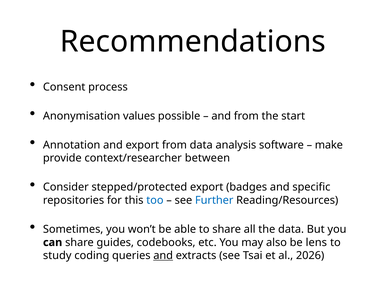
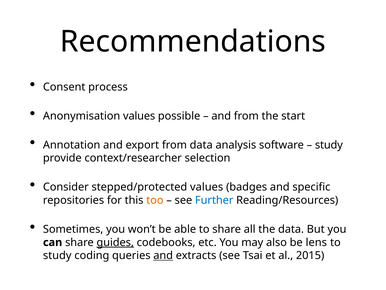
make: make -> study (329, 145)
between: between -> selection (208, 158)
stepped/protected export: export -> values (207, 187)
too colour: blue -> orange (155, 200)
guides underline: none -> present (115, 242)
2026: 2026 -> 2015 (310, 255)
